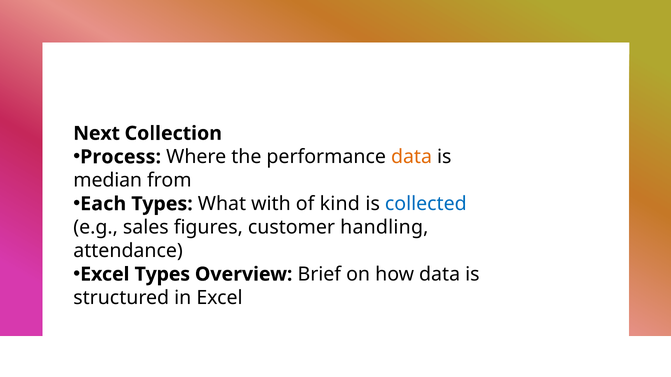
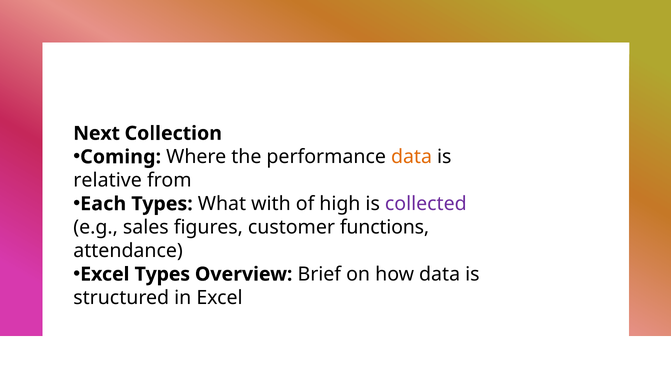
Process: Process -> Coming (121, 157)
median: median -> relative (108, 181)
kind: kind -> high (340, 204)
collected colour: blue -> purple (426, 204)
handling: handling -> functions (385, 228)
